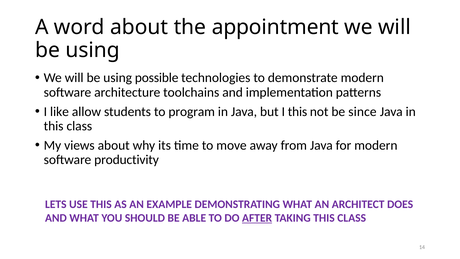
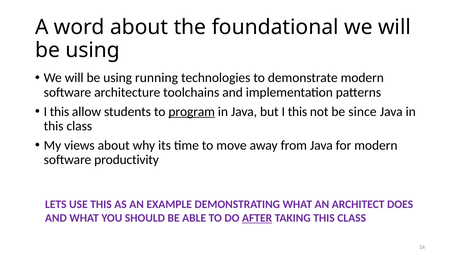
appointment: appointment -> foundational (275, 27)
possible: possible -> running (157, 78)
like: like -> this (60, 111)
program underline: none -> present (192, 111)
